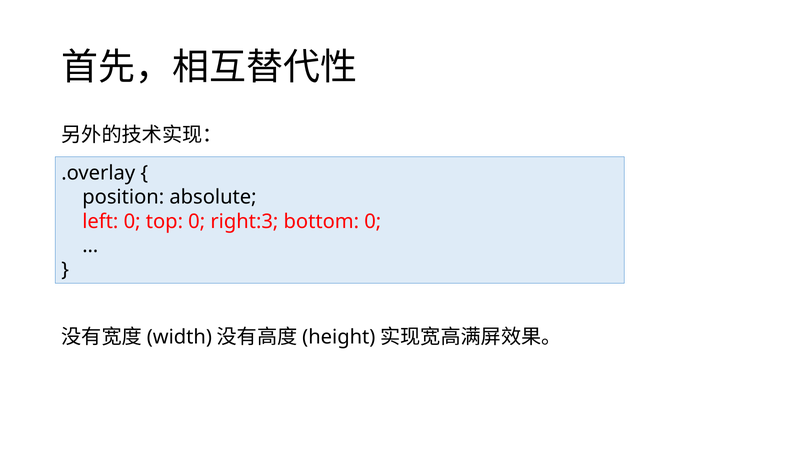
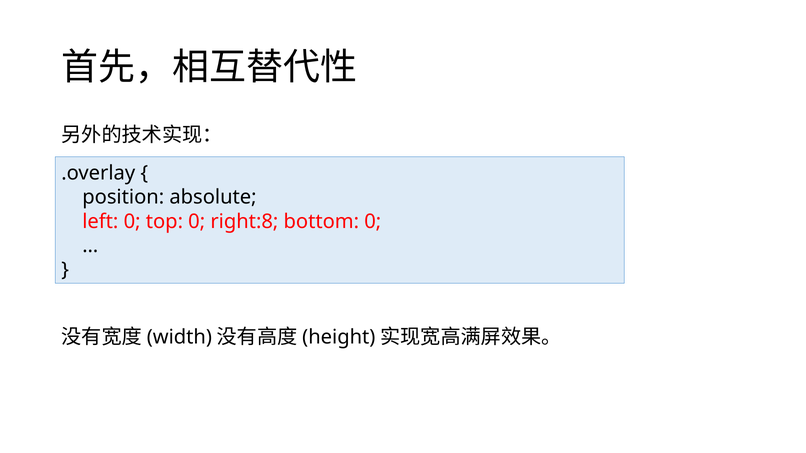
right:3: right:3 -> right:8 (244, 222)
